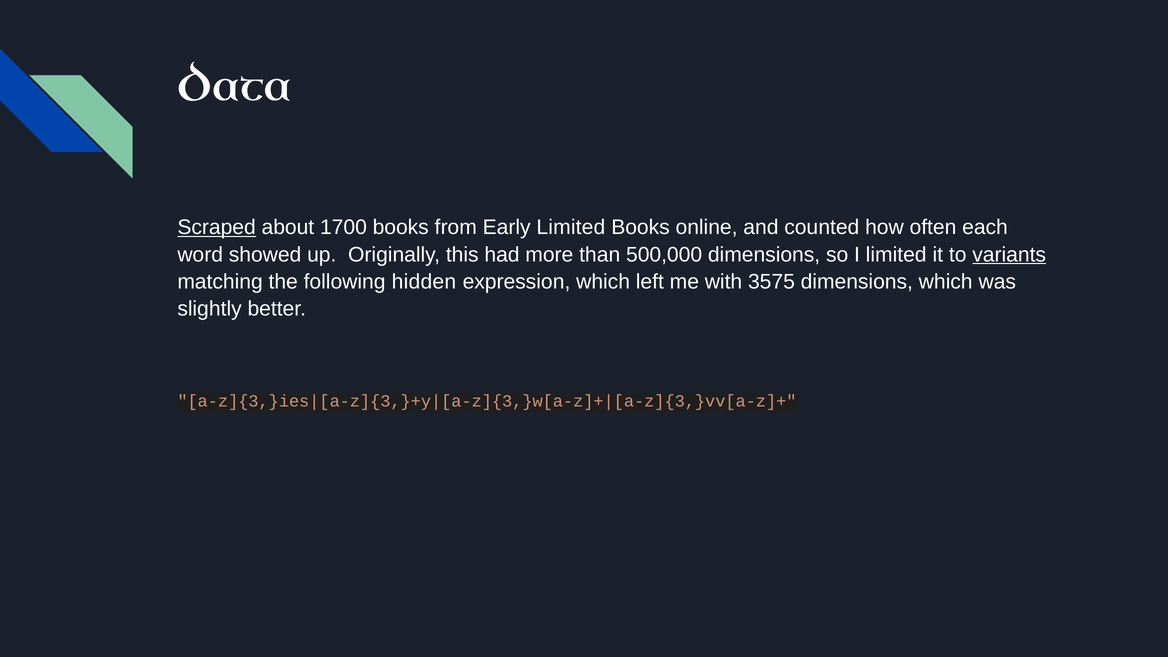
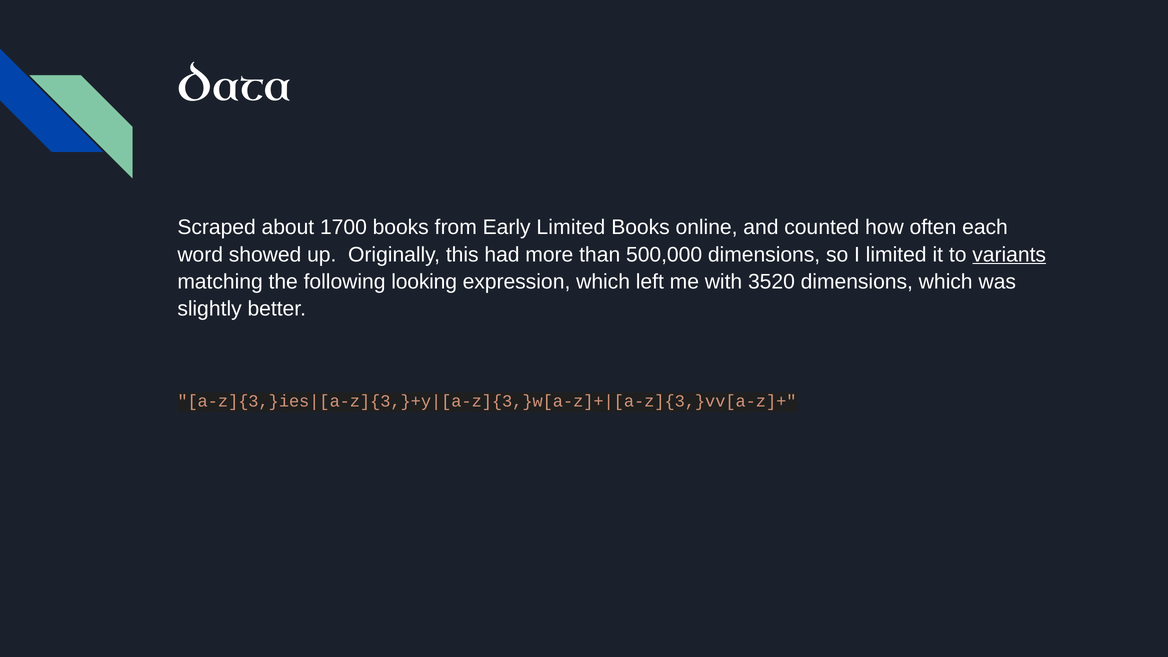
Scraped underline: present -> none (217, 228)
hidden: hidden -> looking (424, 282)
3575: 3575 -> 3520 (771, 282)
